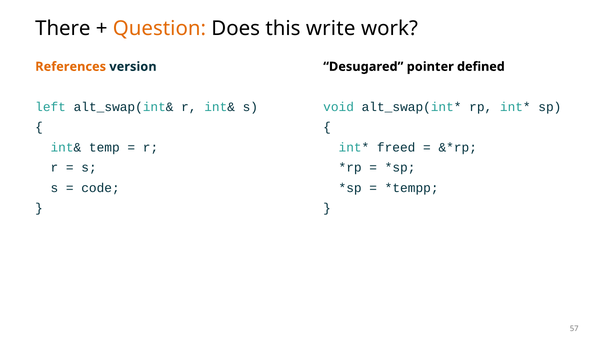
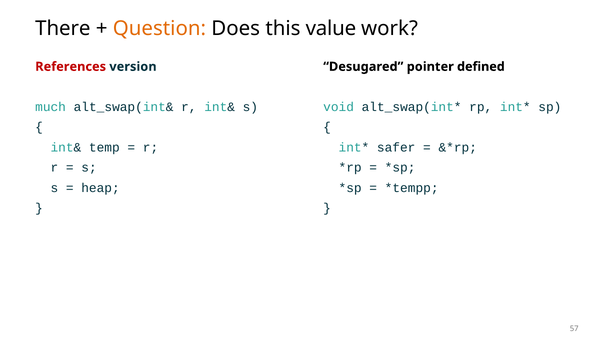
write: write -> value (331, 29)
References colour: orange -> red (71, 67)
left: left -> much (51, 107)
freed: freed -> safer (396, 148)
code: code -> heap (101, 188)
